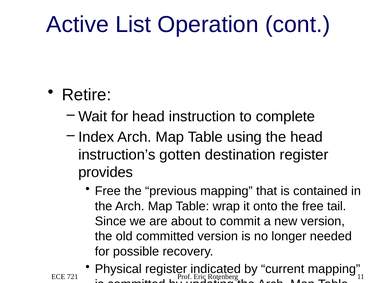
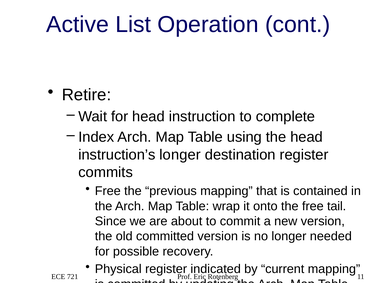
instruction’s gotten: gotten -> longer (180, 155)
provides: provides -> commits (106, 172)
